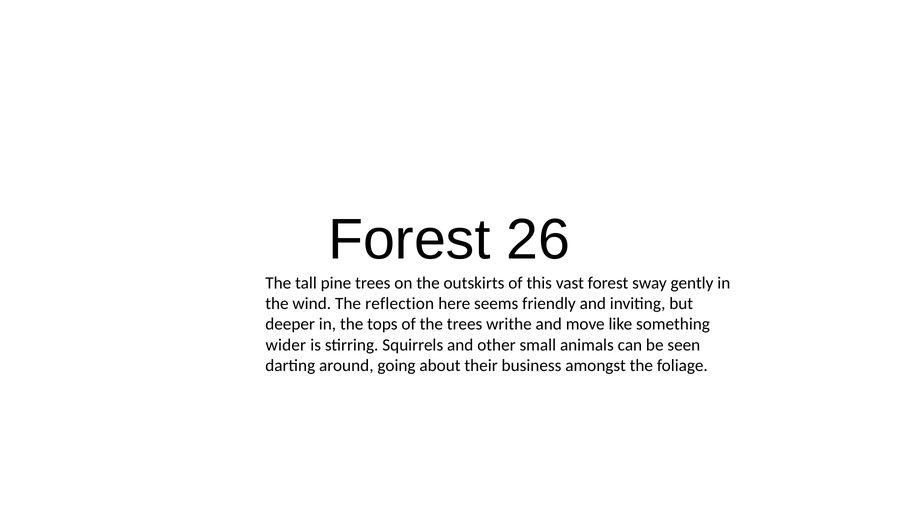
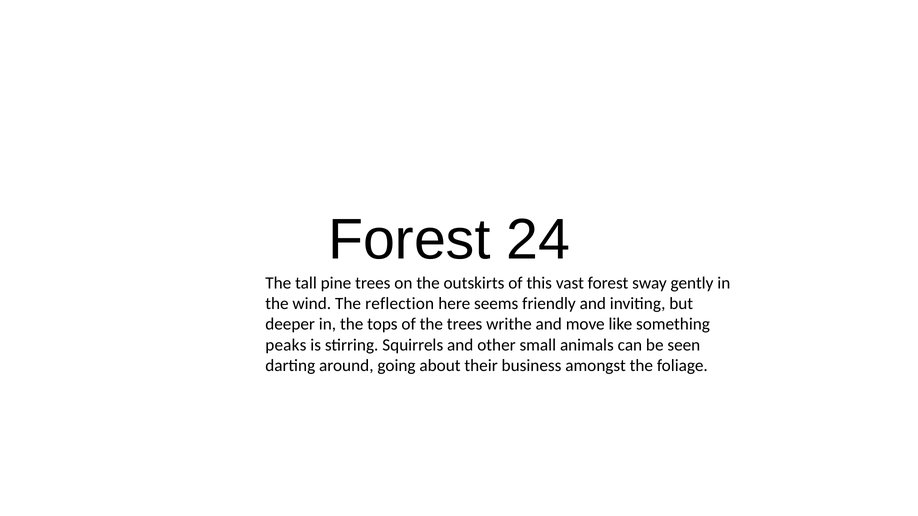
26: 26 -> 24 (538, 240)
wider: wider -> peaks (286, 345)
